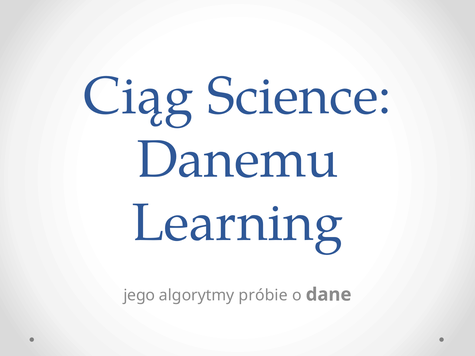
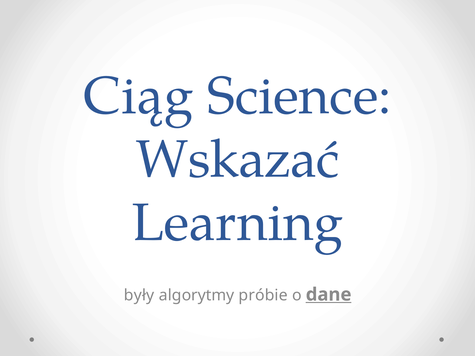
Danemu: Danemu -> Wskazać (238, 160)
jego: jego -> były (139, 296)
dane underline: none -> present (329, 295)
